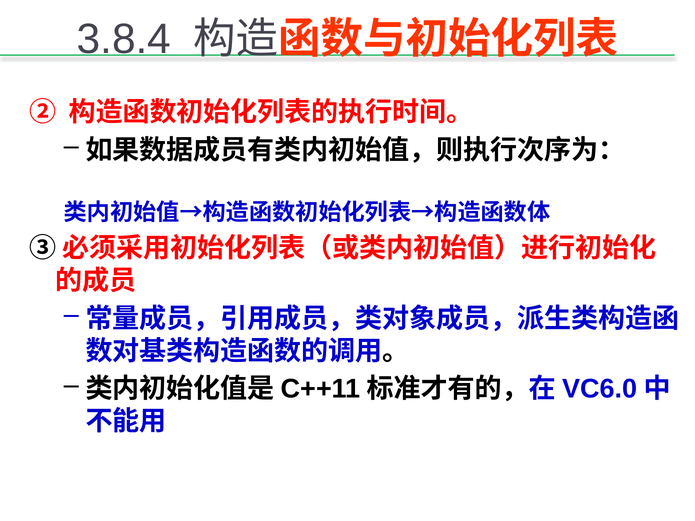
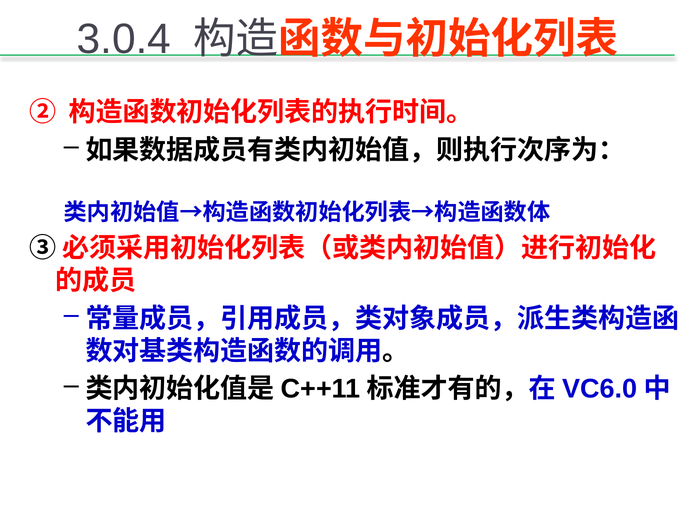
3.8.4: 3.8.4 -> 3.0.4 (124, 39)
